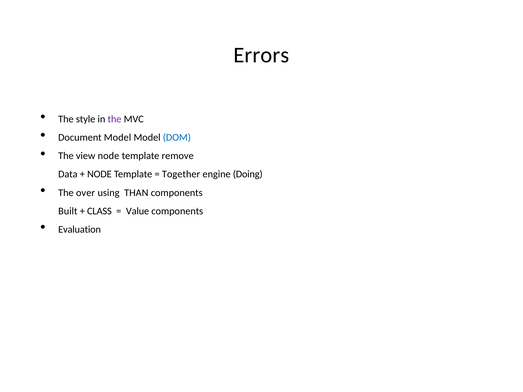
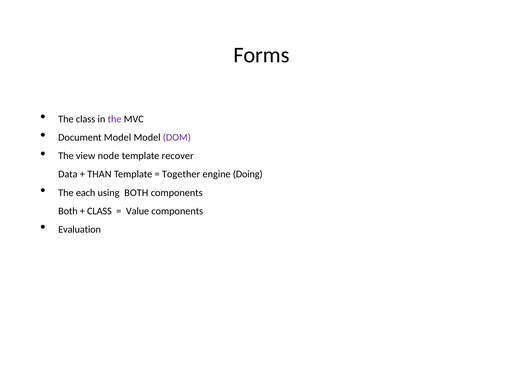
Errors: Errors -> Forms (262, 55)
The style: style -> class (86, 119)
DOM colour: blue -> purple (177, 138)
remove: remove -> recover (178, 156)
NODE: NODE -> THAN (99, 174)
over: over -> each (86, 193)
using THAN: THAN -> BOTH (136, 193)
Built: Built -> Both (68, 211)
